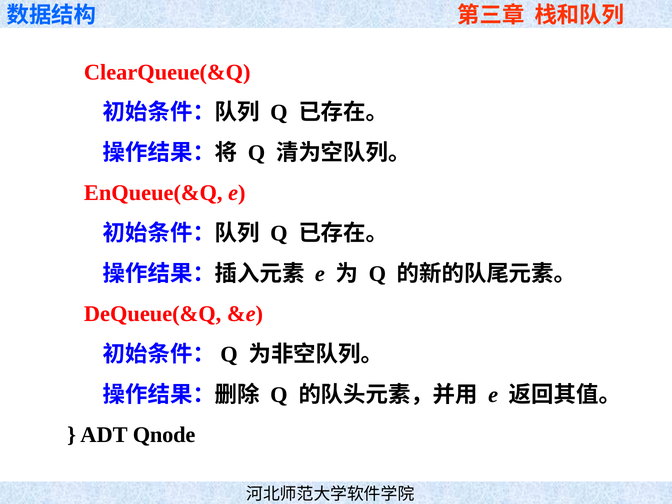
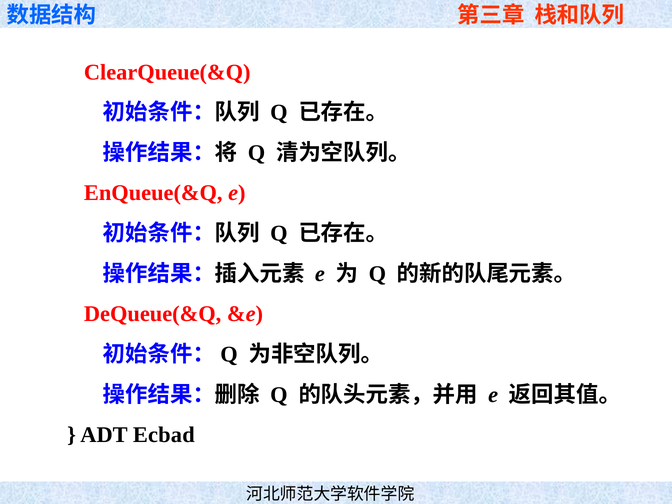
Qnode: Qnode -> Ecbad (164, 435)
